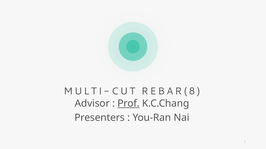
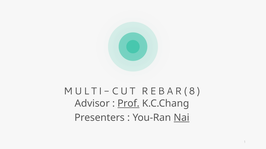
Nai underline: none -> present (182, 118)
